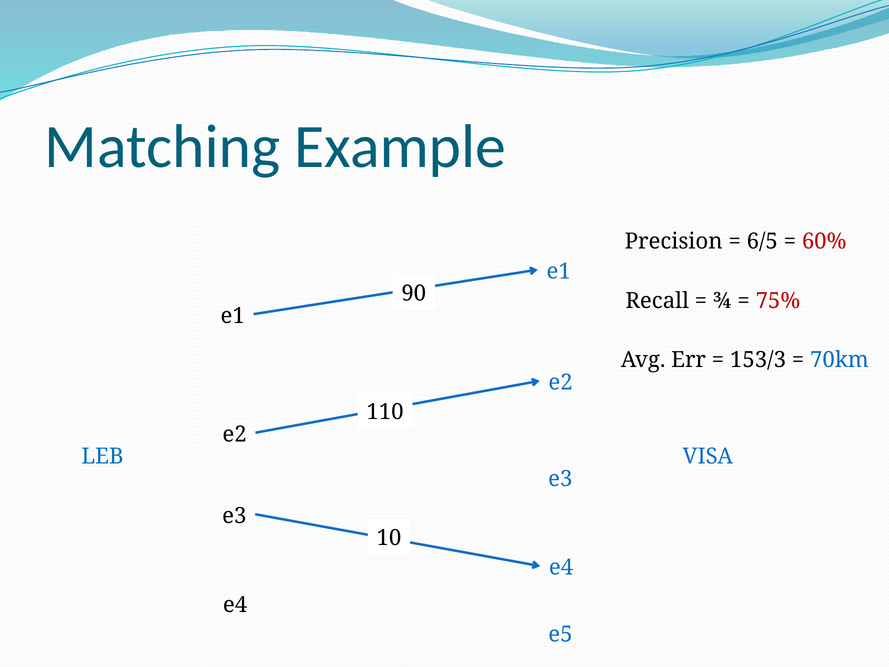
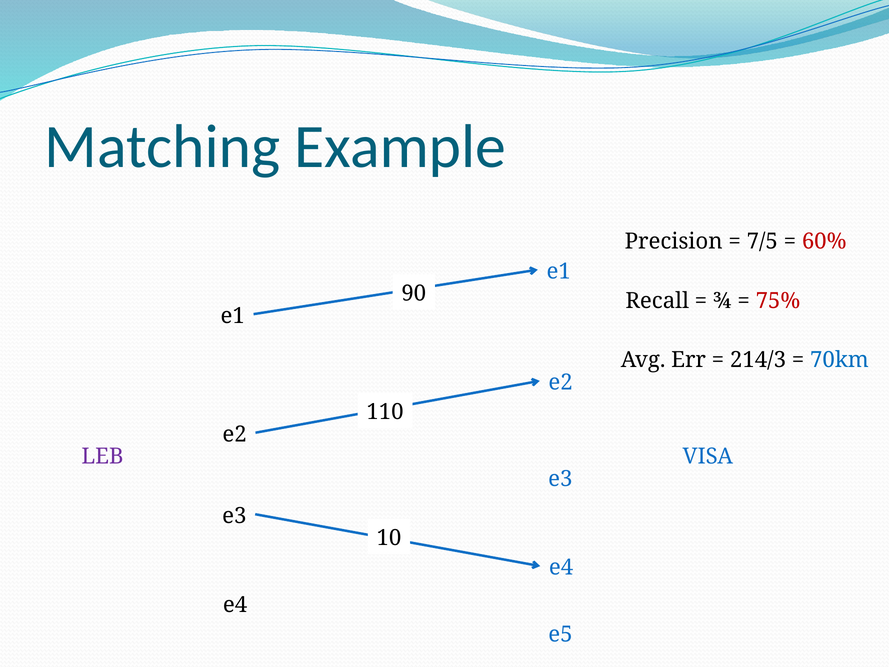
6/5: 6/5 -> 7/5 (762, 241)
153/3: 153/3 -> 214/3 (758, 360)
LEB colour: blue -> purple (103, 456)
